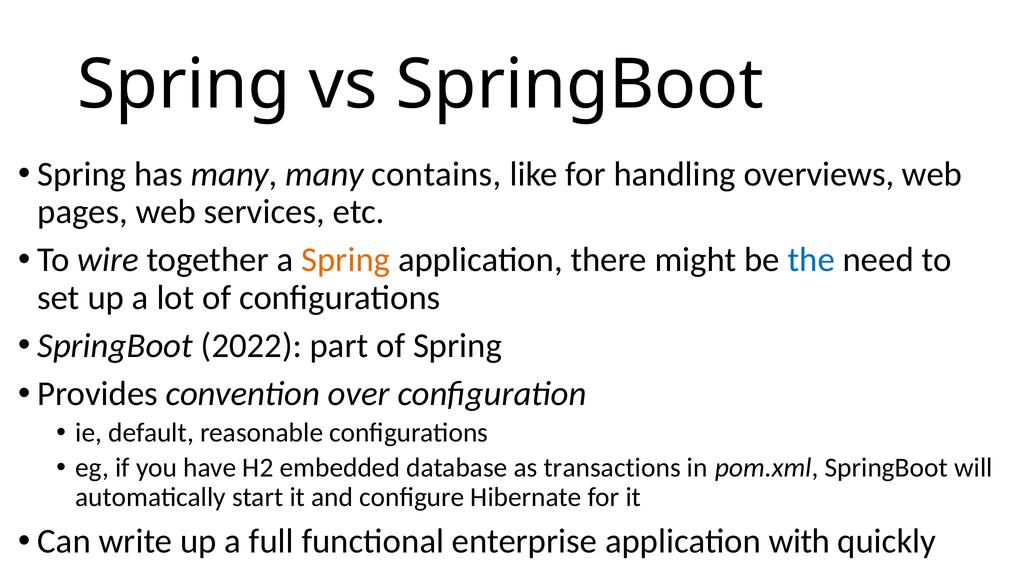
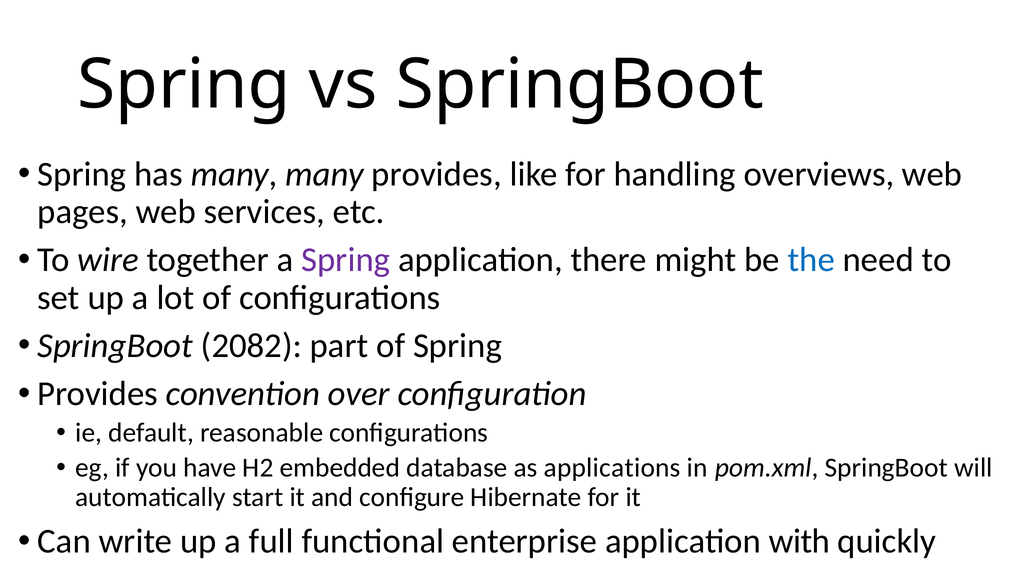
many contains: contains -> provides (437, 174)
Spring colour: orange -> purple (346, 260)
2022: 2022 -> 2082 (251, 346)
transactions: transactions -> applications (612, 468)
